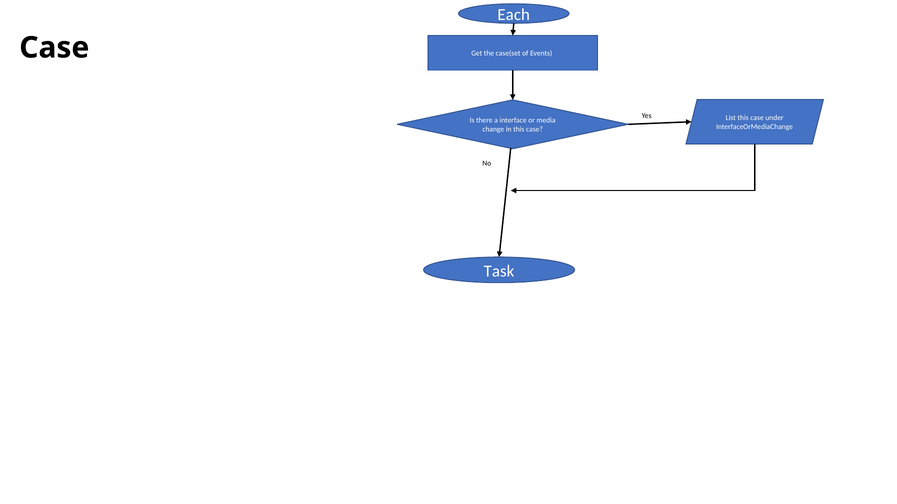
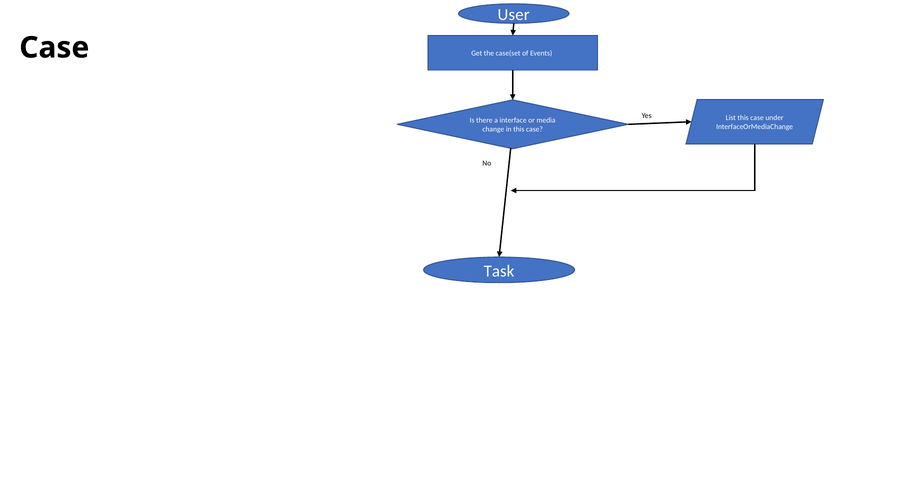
Each: Each -> User (514, 15)
